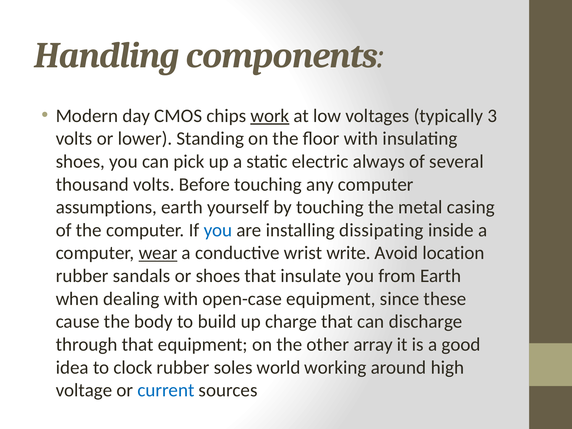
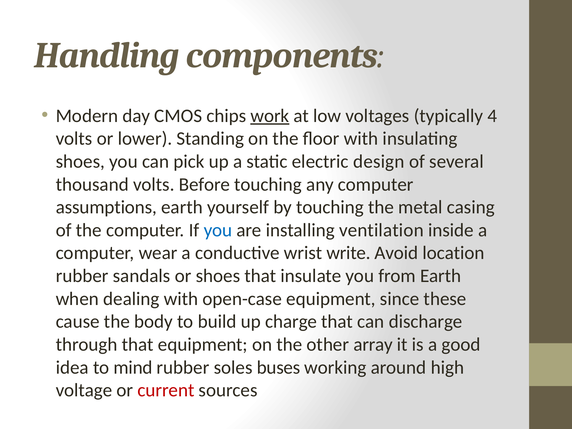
3: 3 -> 4 (492, 116)
always: always -> design (379, 161)
dissipating: dissipating -> ventilation (381, 230)
wear underline: present -> none (158, 253)
clock: clock -> mind (133, 367)
world: world -> buses (279, 367)
current colour: blue -> red (166, 390)
